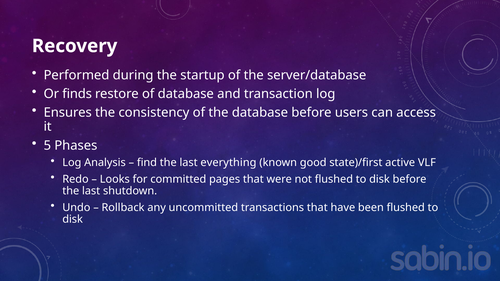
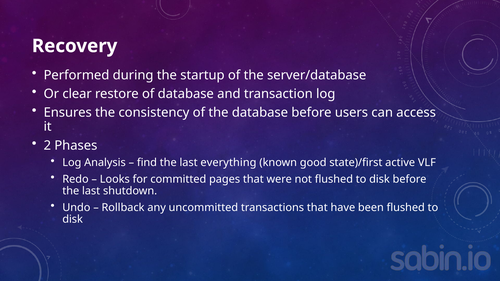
finds: finds -> clear (77, 94)
5: 5 -> 2 (47, 146)
